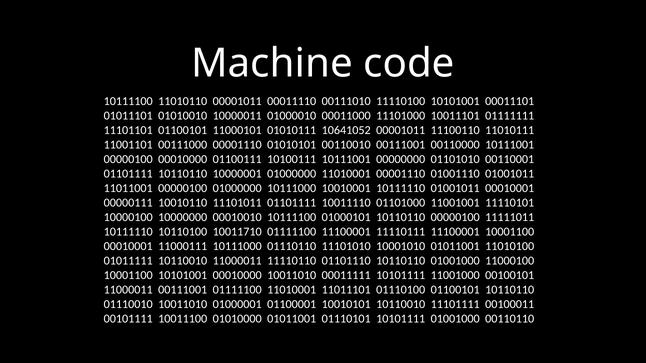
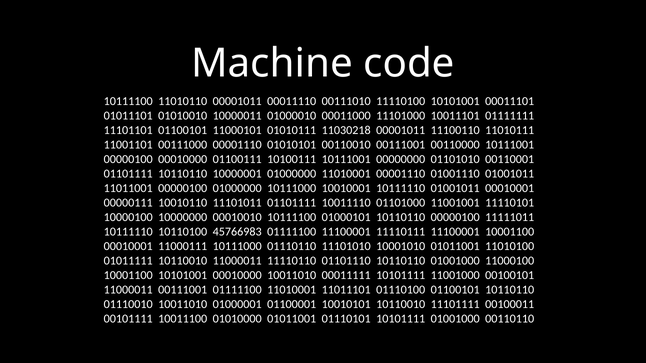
10641052: 10641052 -> 11030218 (346, 130)
10011710: 10011710 -> 45766983 (237, 232)
